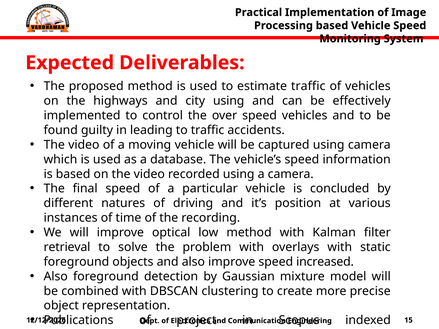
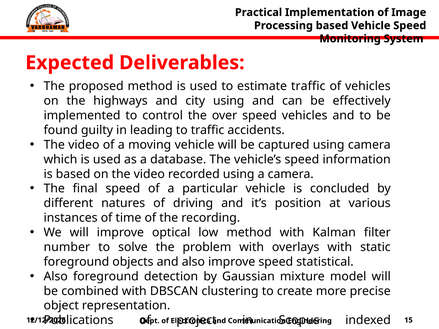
retrieval: retrieval -> number (67, 247)
increased: increased -> statistical (325, 262)
